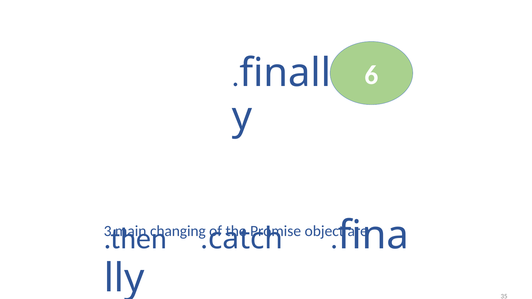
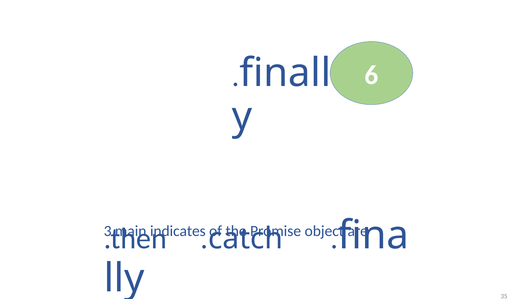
changing: changing -> indicates (178, 231)
